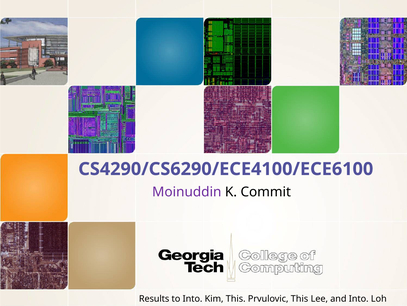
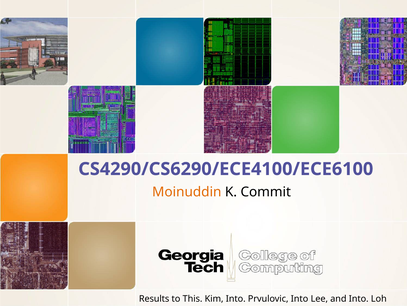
Moinuddin colour: purple -> orange (187, 192)
to Into: Into -> This (193, 298)
Kim This: This -> Into (236, 298)
Prvulovic This: This -> Into (300, 298)
